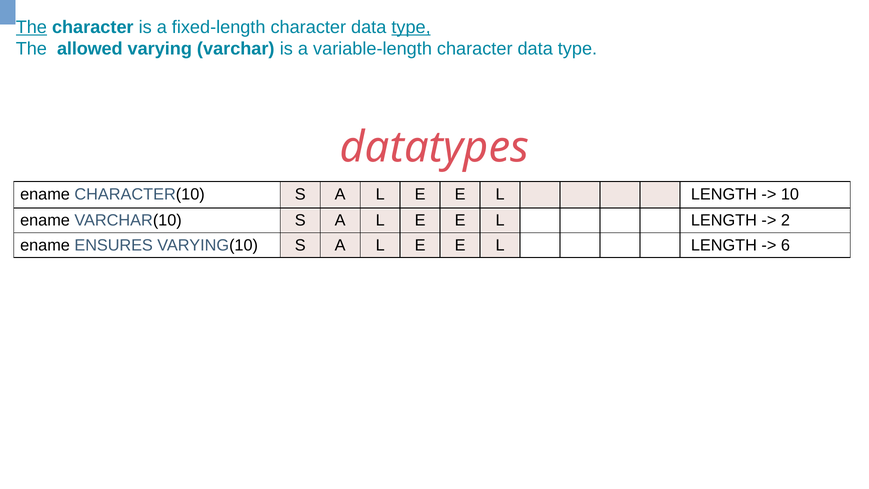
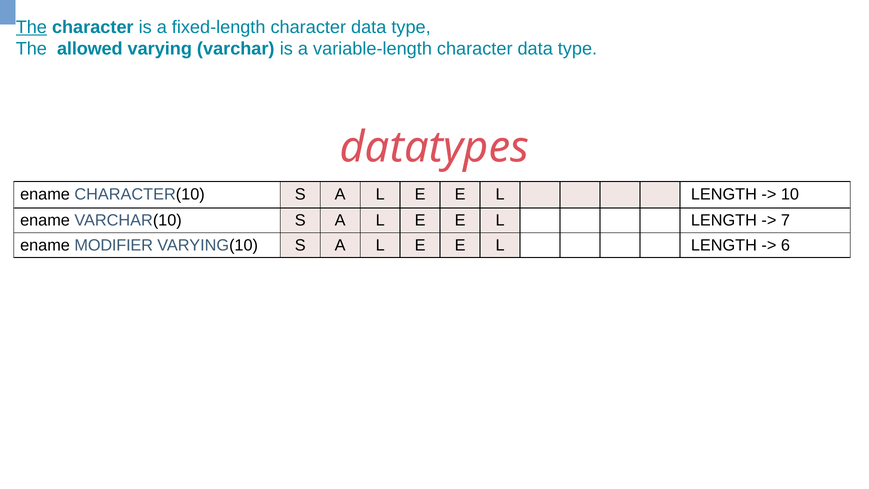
type underline: present -> none (411, 27)
2: 2 -> 7 (785, 221)
ENSURES: ENSURES -> MODIFIER (114, 245)
